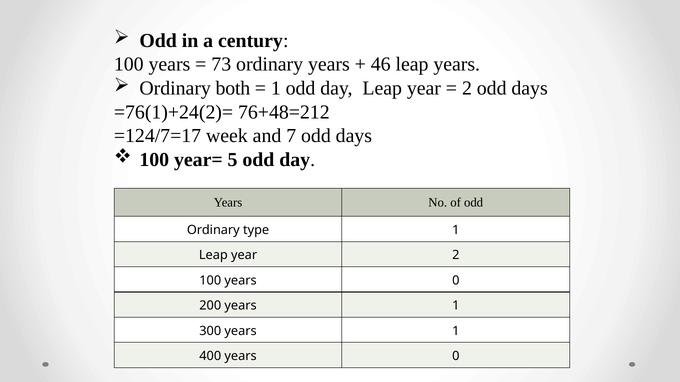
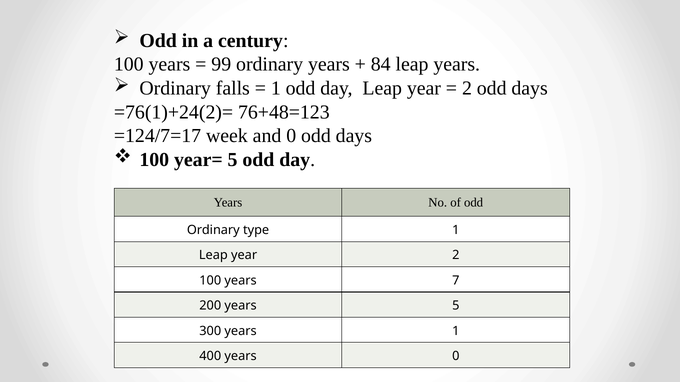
73: 73 -> 99 (221, 65)
46: 46 -> 84 (381, 65)
both: both -> falls (233, 88)
76+48=212: 76+48=212 -> 76+48=123 (284, 112)
and 7: 7 -> 0 (291, 136)
100 years 0: 0 -> 7 (456, 281)
200 years 1: 1 -> 5 (456, 306)
